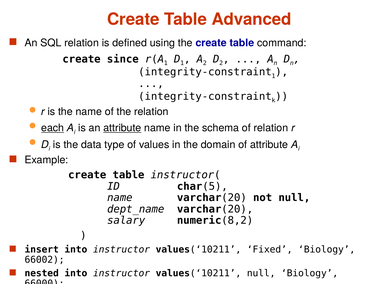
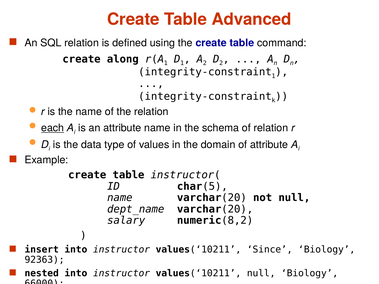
since: since -> along (123, 59)
attribute underline: present -> none (122, 128)
Fixed: Fixed -> Since (270, 250)
66002: 66002 -> 92363 (45, 260)
